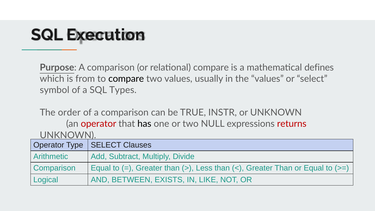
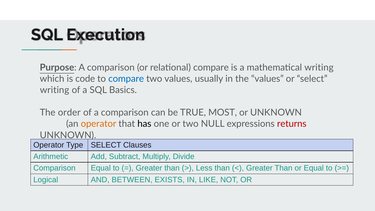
mathematical defines: defines -> writing (319, 68)
from: from -> code (85, 79)
compare colour: black -> blue (126, 79)
symbol: symbol -> writing (55, 90)
Types: Types -> Basics (123, 90)
INSTR: INSTR -> MOST (223, 113)
operator colour: red -> orange (99, 124)
